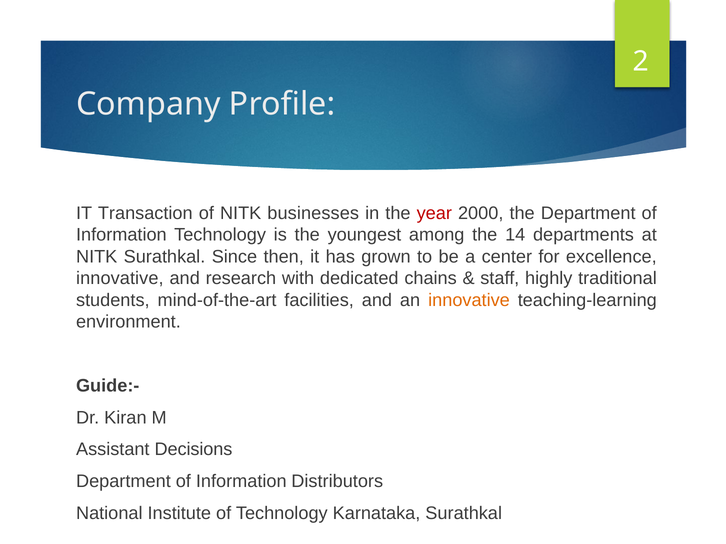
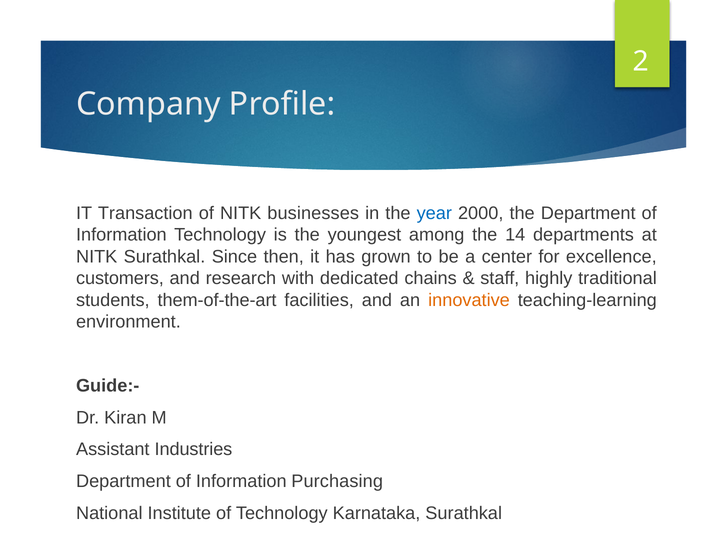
year colour: red -> blue (434, 213)
innovative: innovative -> customers (120, 279)
mind-of-the-art: mind-of-the-art -> them-of-the-art (217, 301)
Decisions: Decisions -> Industries (193, 450)
Distributors: Distributors -> Purchasing (337, 482)
